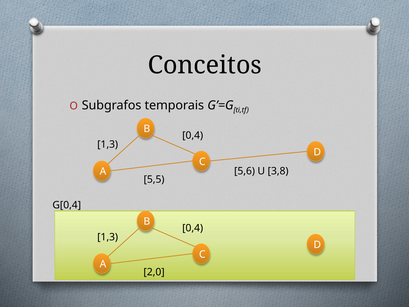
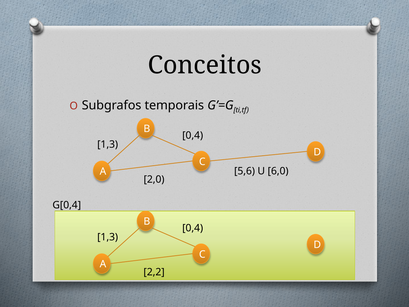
3,8: 3,8 -> 6,0 (278, 171)
5,5: 5,5 -> 2,0 (154, 179)
2,0: 2,0 -> 2,2 (154, 272)
